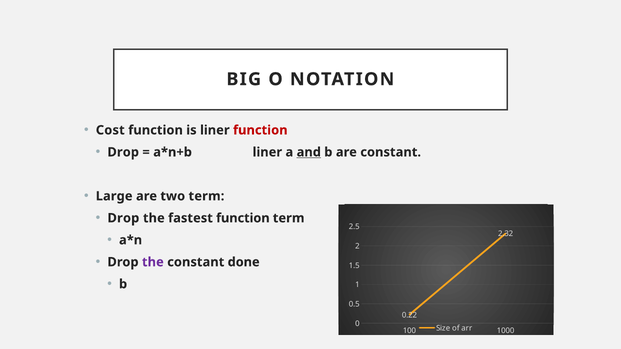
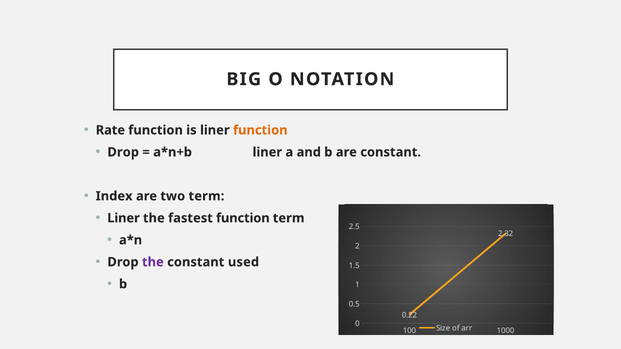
Cost: Cost -> Rate (110, 130)
function colour: red -> orange (260, 130)
and underline: present -> none (309, 152)
Large: Large -> Index (114, 196)
Drop: Drop -> Liner (124, 218)
done: done -> used (243, 262)
